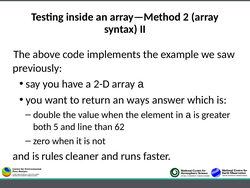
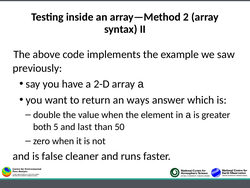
line: line -> last (85, 127)
62: 62 -> 50 (120, 127)
rules: rules -> false (52, 156)
